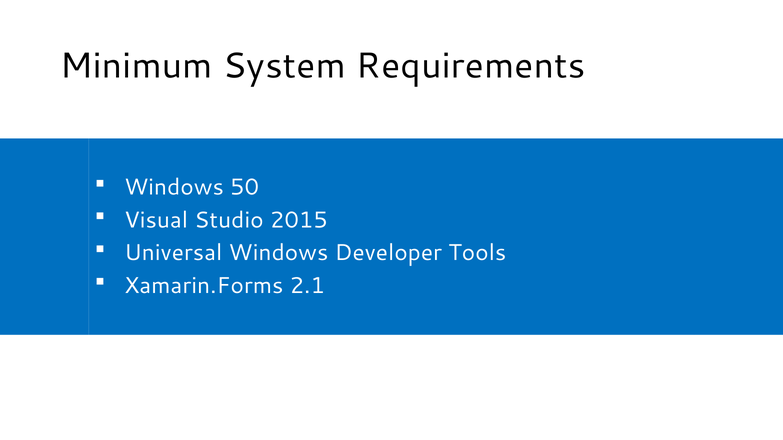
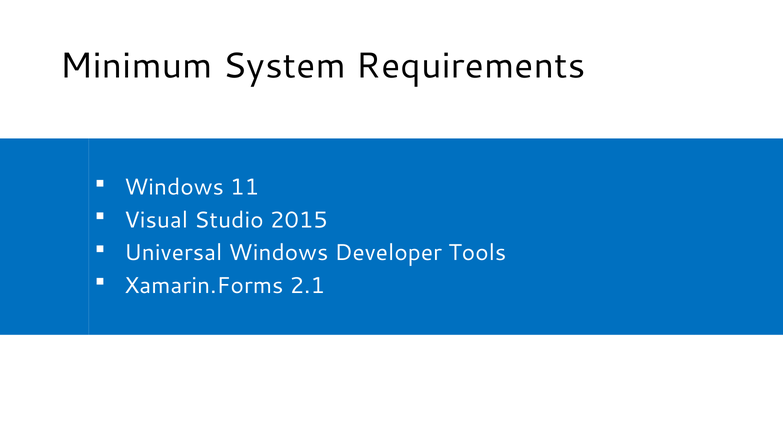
50: 50 -> 11 (245, 188)
